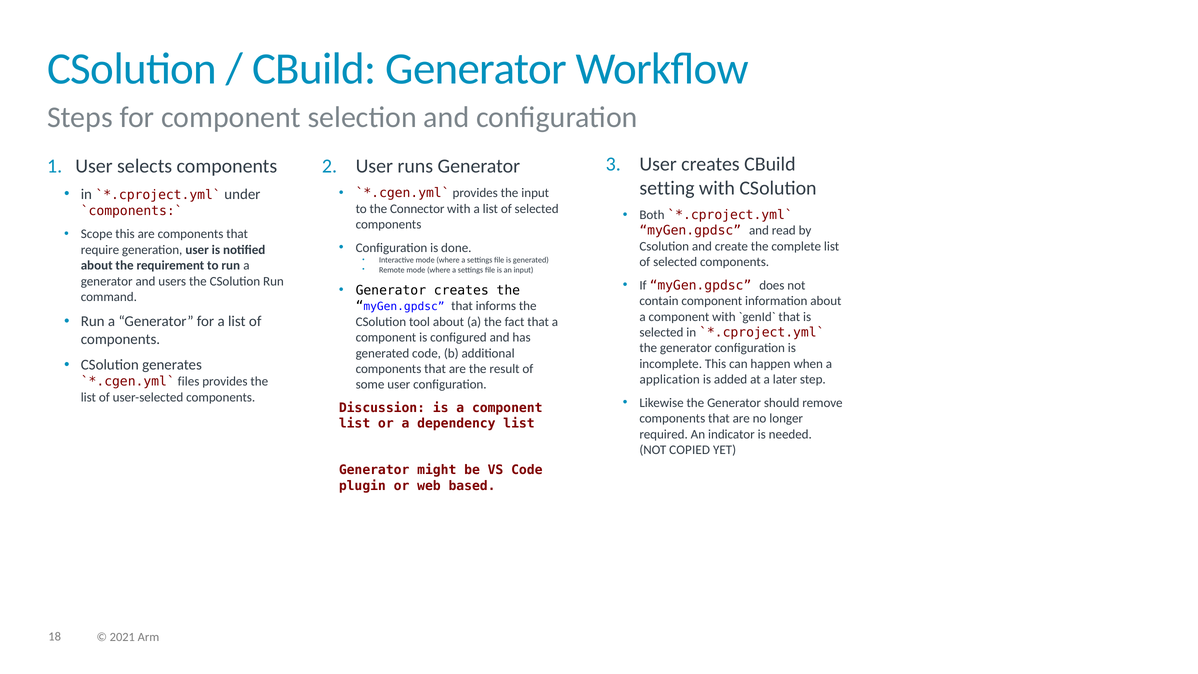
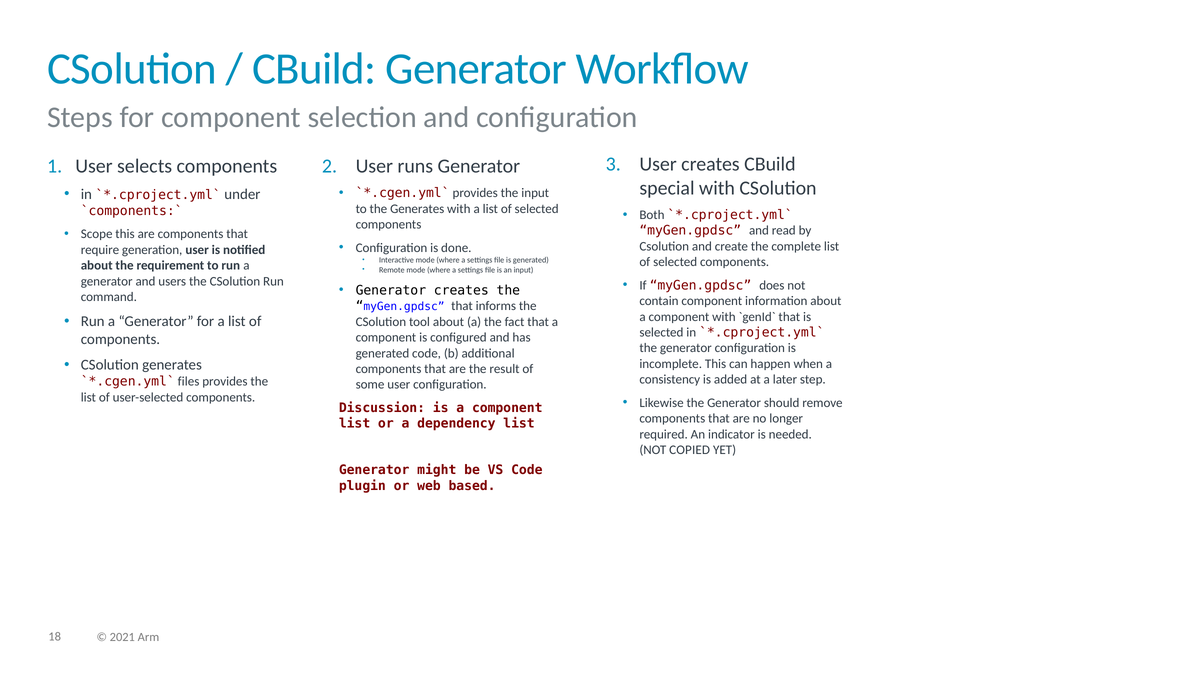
setting: setting -> special (667, 188)
the Connector: Connector -> Generates (417, 209)
application: application -> consistency (670, 379)
